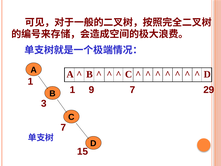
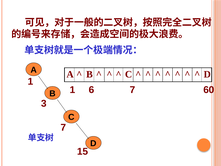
9: 9 -> 6 (92, 90)
29: 29 -> 60 (209, 90)
